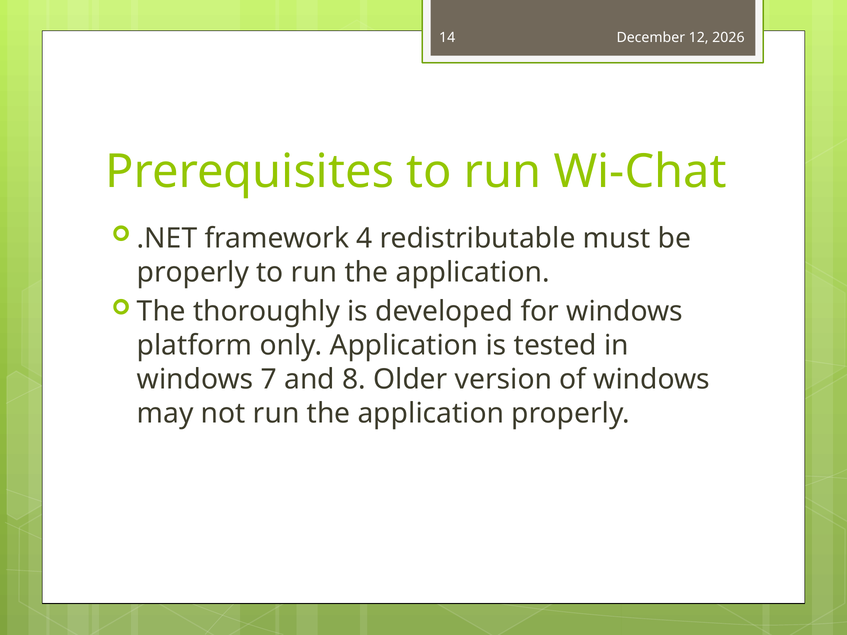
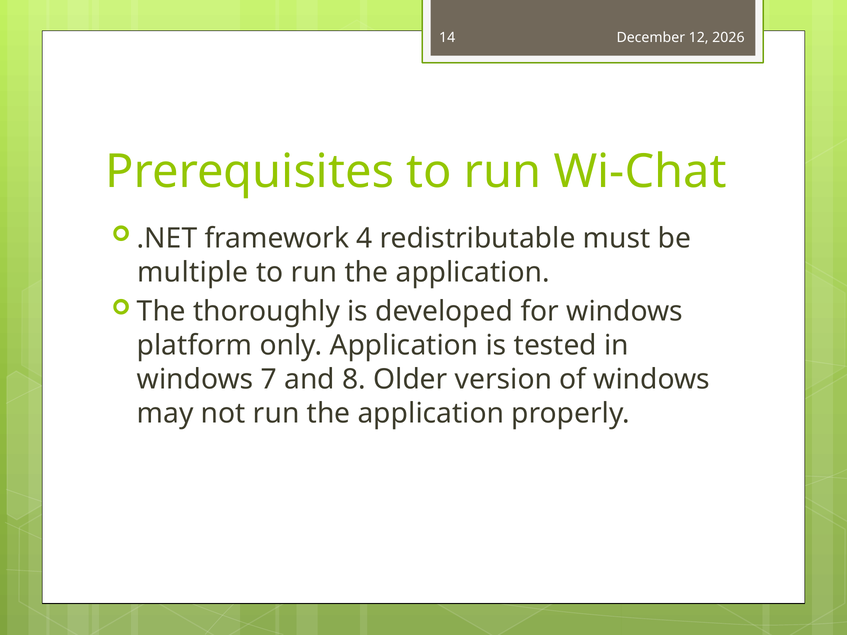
properly: properly -> multiple (193, 272)
